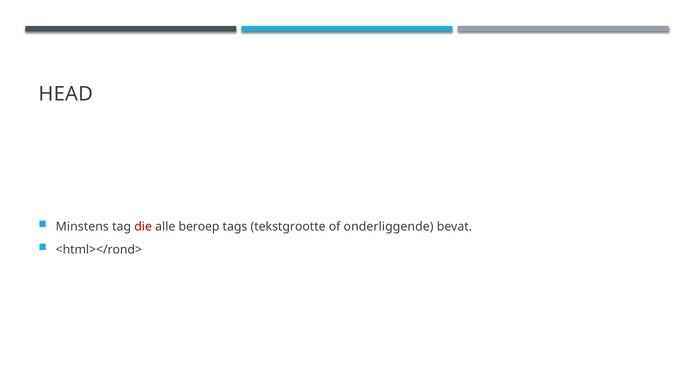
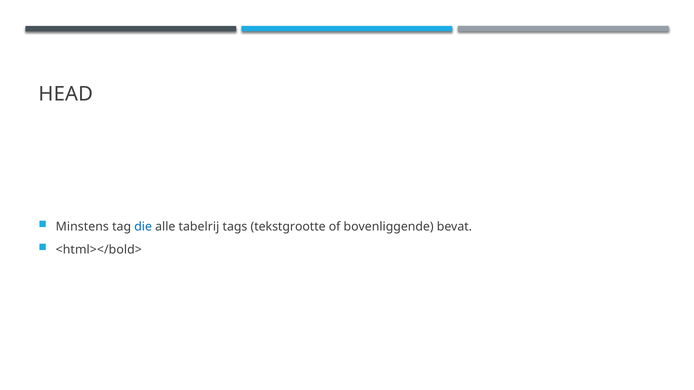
die colour: red -> blue (143, 227)
beroep: beroep -> tabelrij (199, 227)
onderliggende: onderliggende -> bovenliggende (389, 227)
<html></rond>: <html></rond> -> <html></bold> (99, 250)
